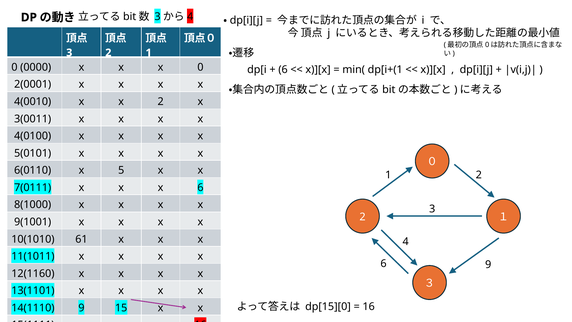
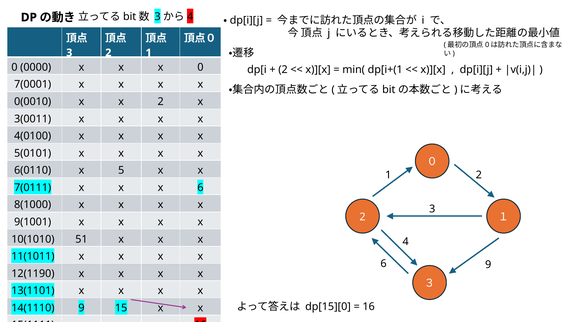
6: 6 -> 2 (283, 70)
2(0001: 2(0001 -> 7(0001 (33, 84)
4(0010: 4(0010 -> 0(0010 (33, 102)
61: 61 -> 51 (81, 239)
12(1160: 12(1160 -> 12(1190 (33, 273)
